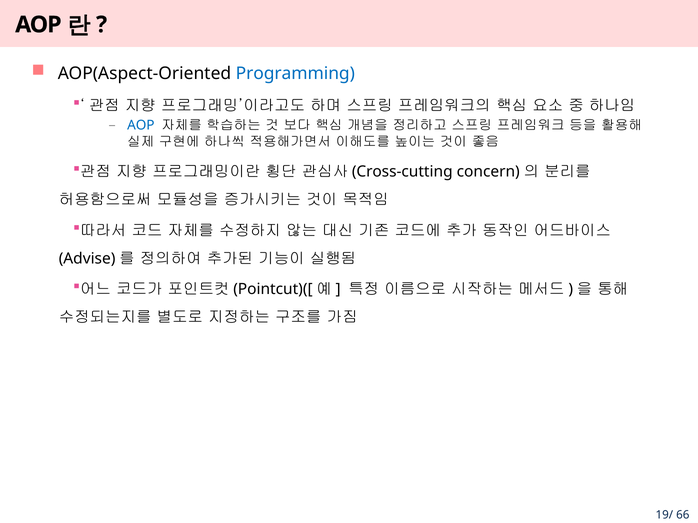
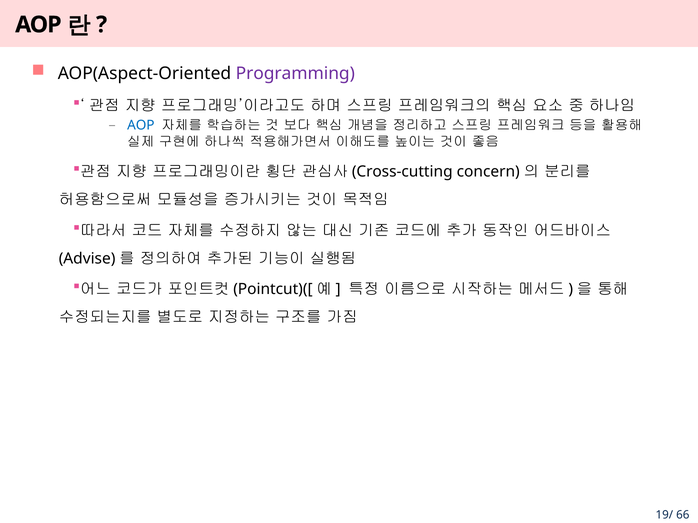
Programming colour: blue -> purple (295, 74)
